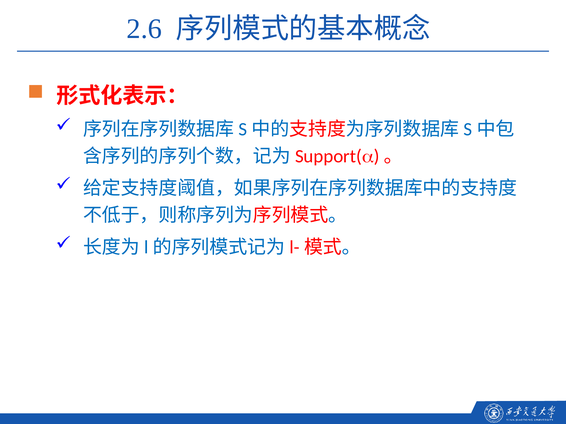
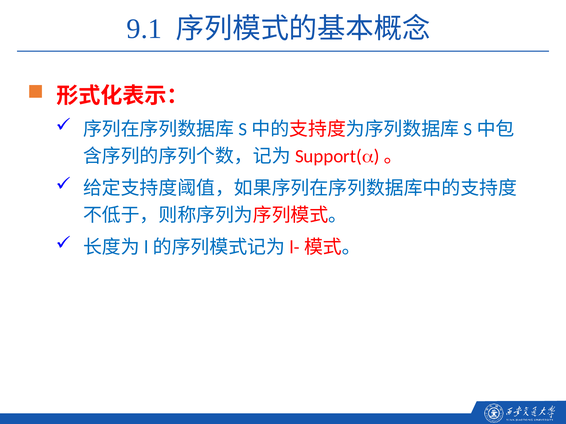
2.6: 2.6 -> 9.1 (144, 29)
